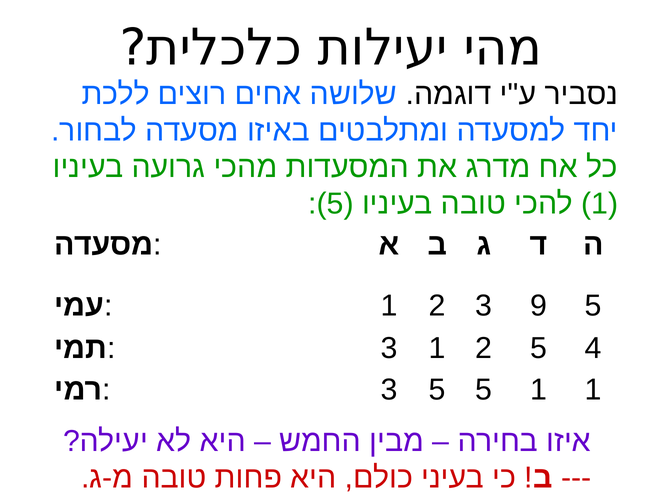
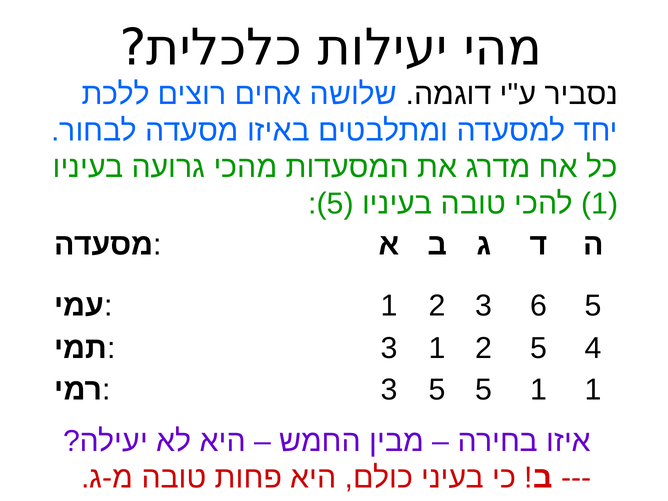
9: 9 -> 6 (538, 306)
